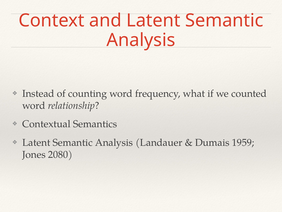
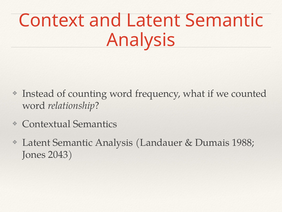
1959: 1959 -> 1988 (243, 142)
2080: 2080 -> 2043 (60, 154)
